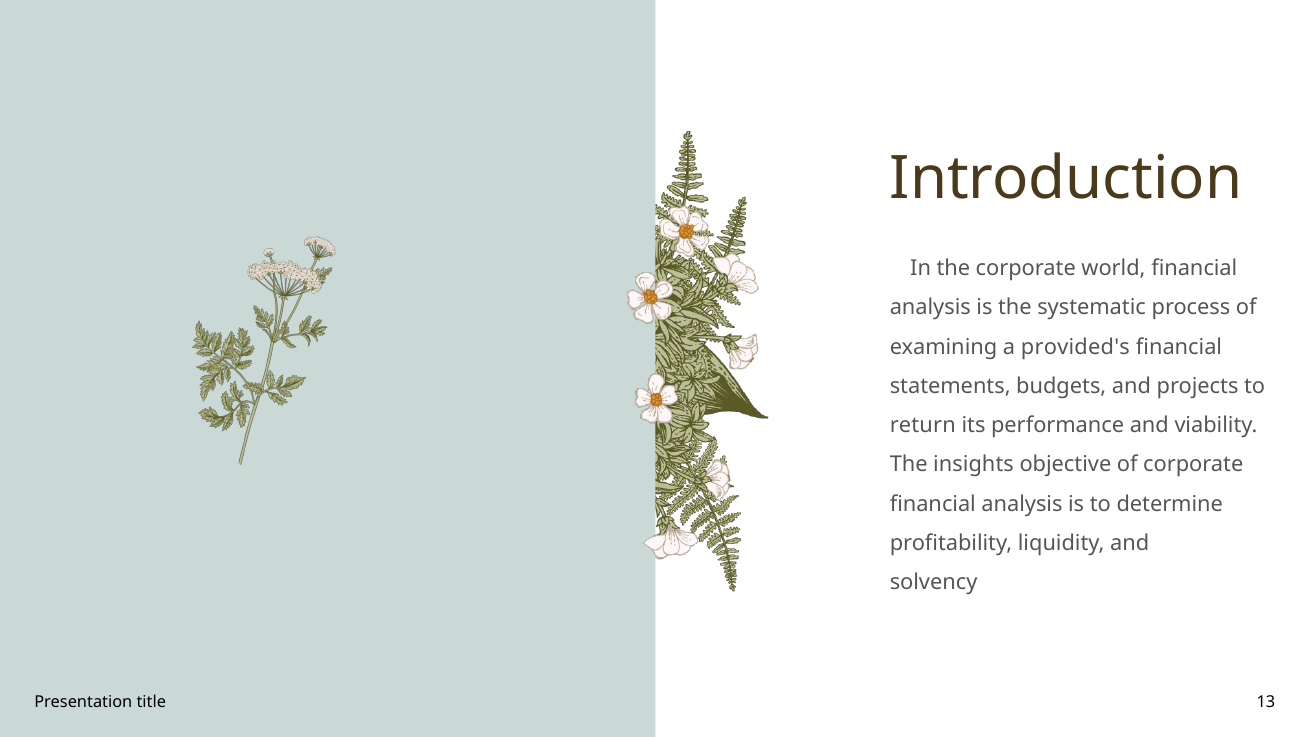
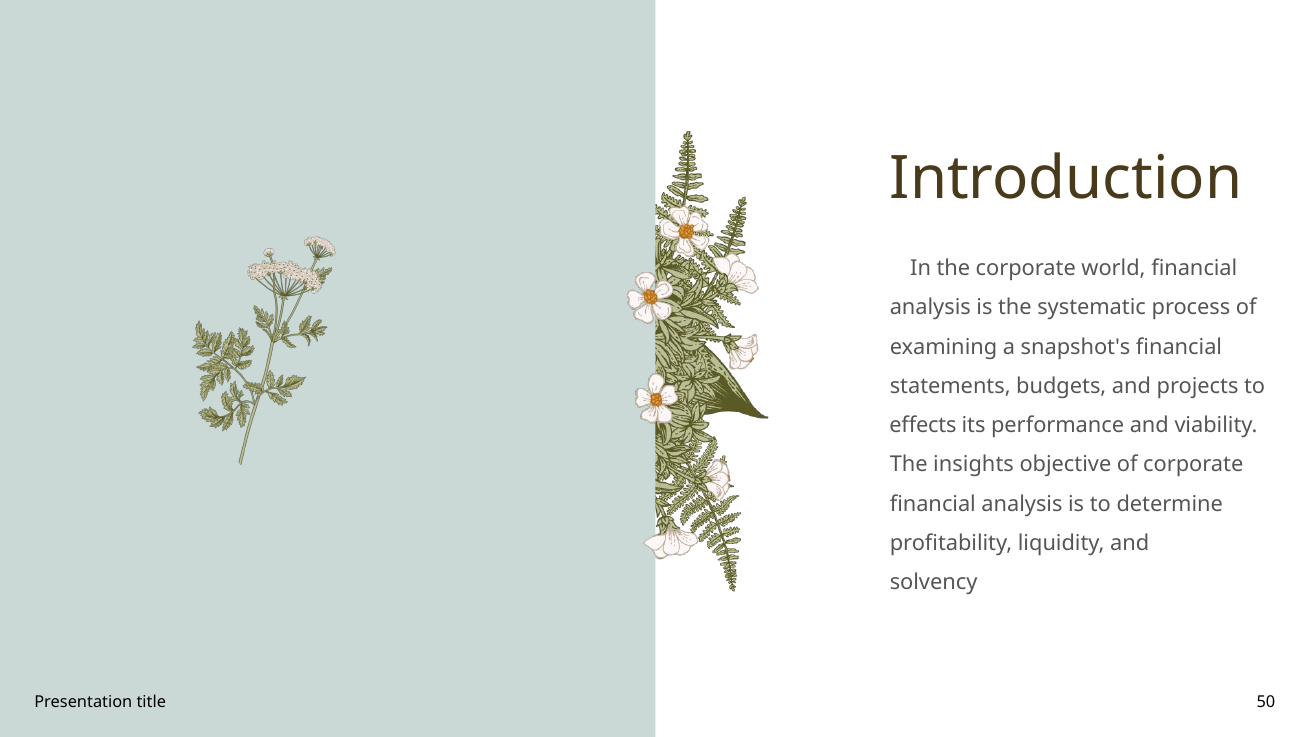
provided's: provided's -> snapshot's (1076, 347)
return: return -> effects (923, 426)
13: 13 -> 50 (1266, 703)
